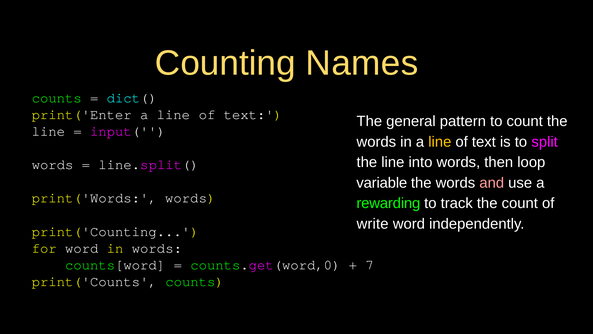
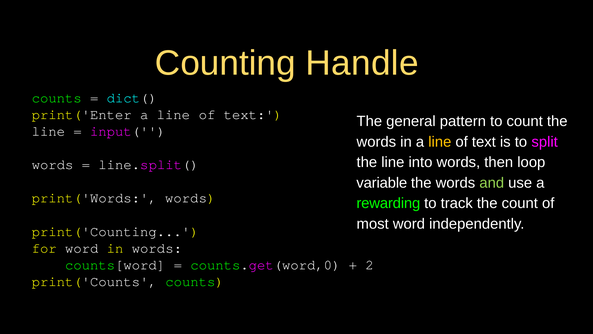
Names: Names -> Handle (362, 63)
and colour: pink -> light green (492, 183)
write: write -> most (373, 224)
7: 7 -> 2 (370, 265)
